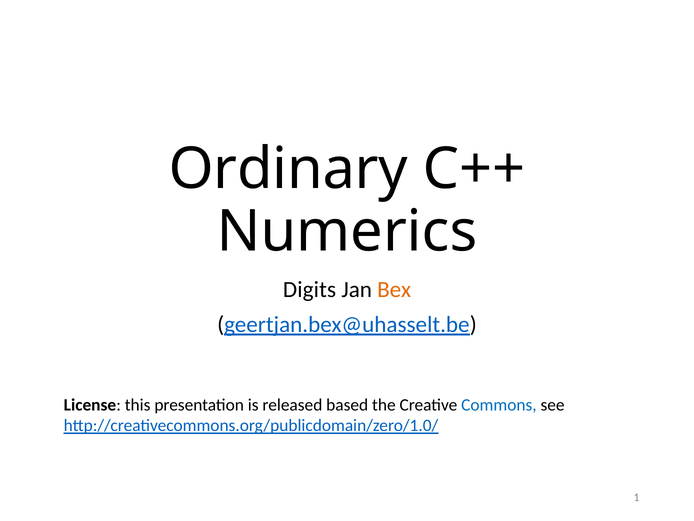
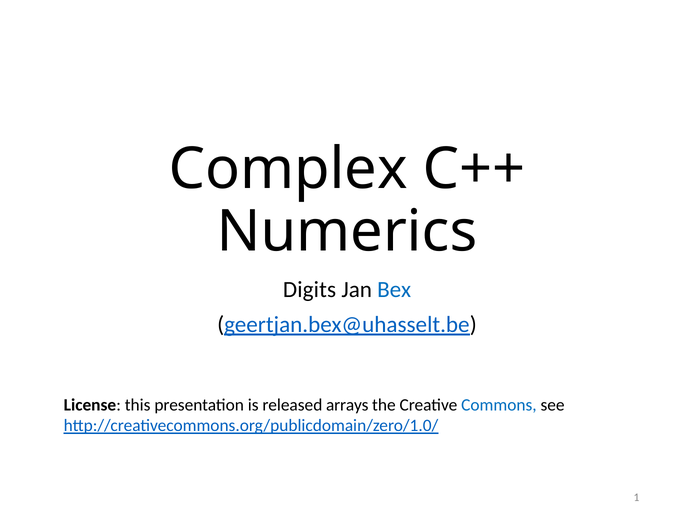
Ordinary: Ordinary -> Complex (288, 169)
Bex colour: orange -> blue (394, 289)
based: based -> arrays (347, 404)
